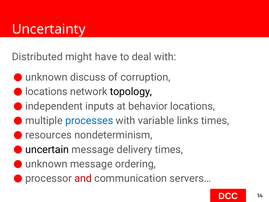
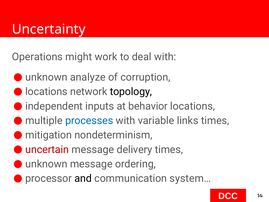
Distributed: Distributed -> Operations (37, 57)
have: have -> work (106, 57)
discuss: discuss -> analyze (88, 77)
resources: resources -> mitigation (49, 135)
uncertain colour: black -> red (47, 149)
and colour: red -> black (83, 178)
servers…: servers… -> system… (190, 178)
